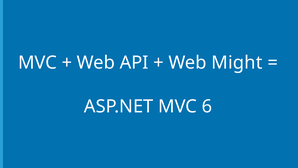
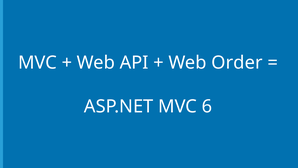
Might: Might -> Order (237, 62)
